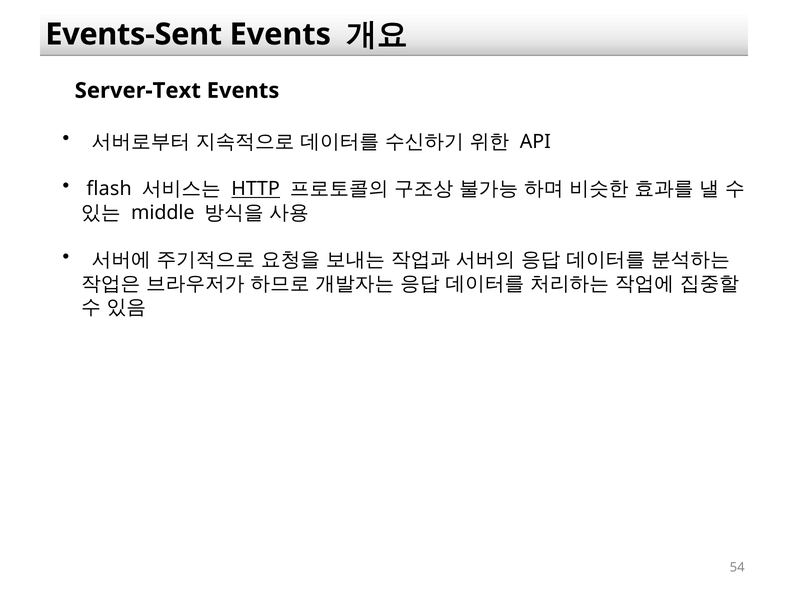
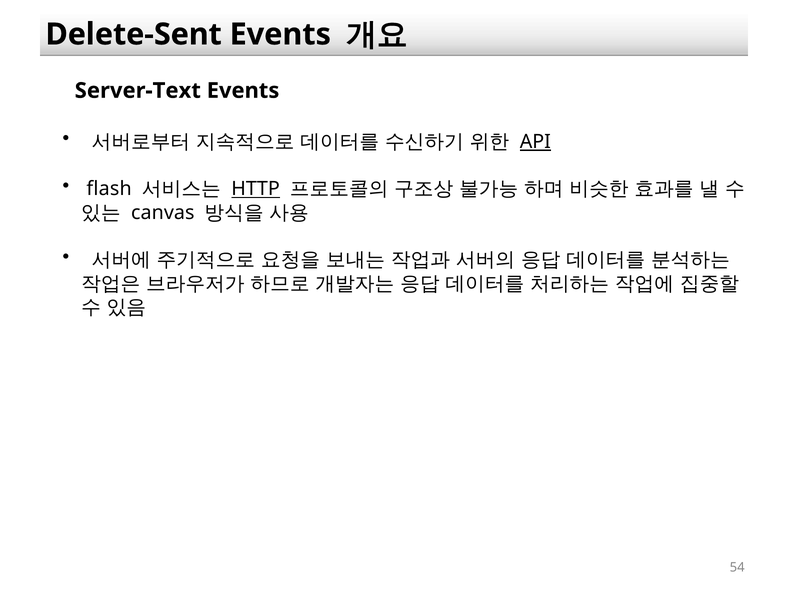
Events-Sent: Events-Sent -> Delete-Sent (134, 34)
API underline: none -> present (535, 142)
middle: middle -> canvas (163, 213)
